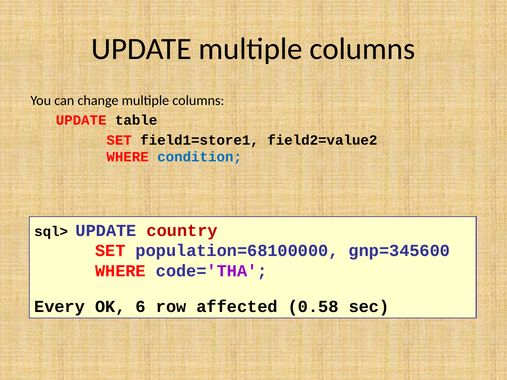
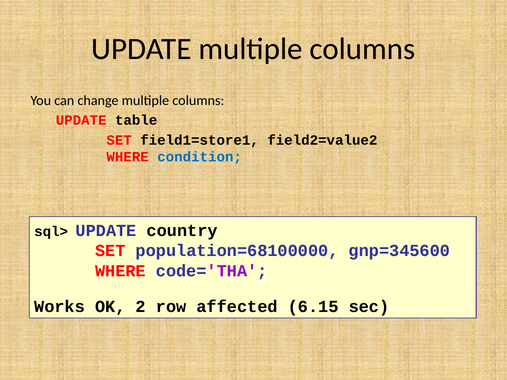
country colour: red -> black (182, 231)
Every: Every -> Works (60, 307)
6: 6 -> 2 (141, 307)
0.58: 0.58 -> 6.15 (313, 307)
